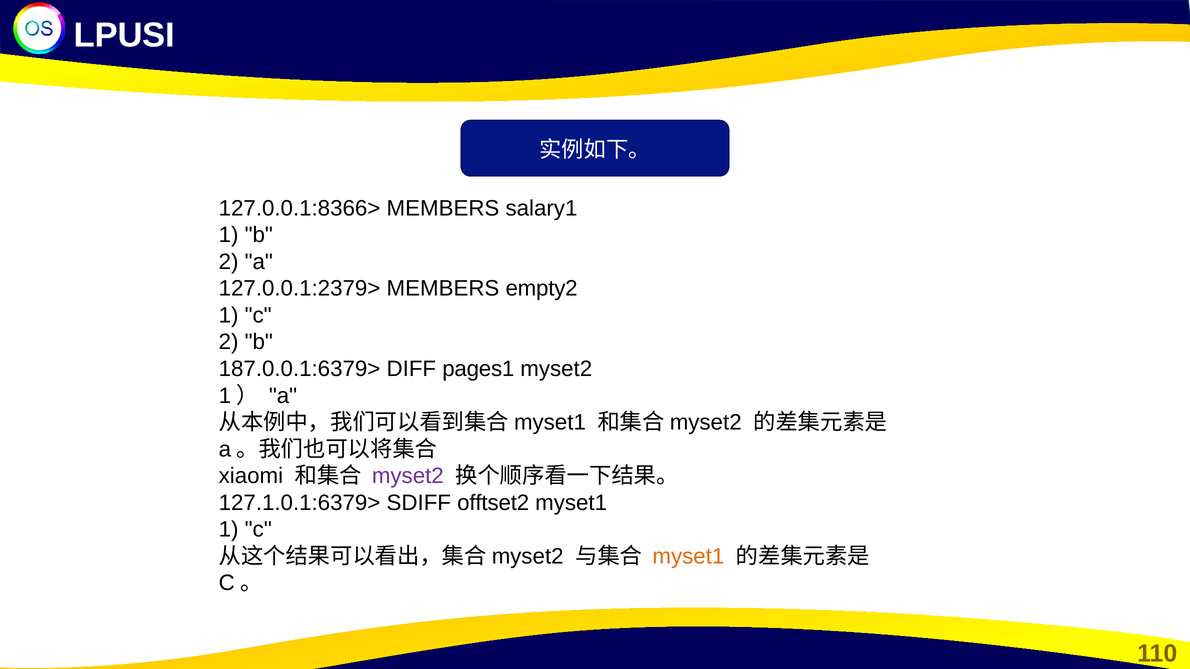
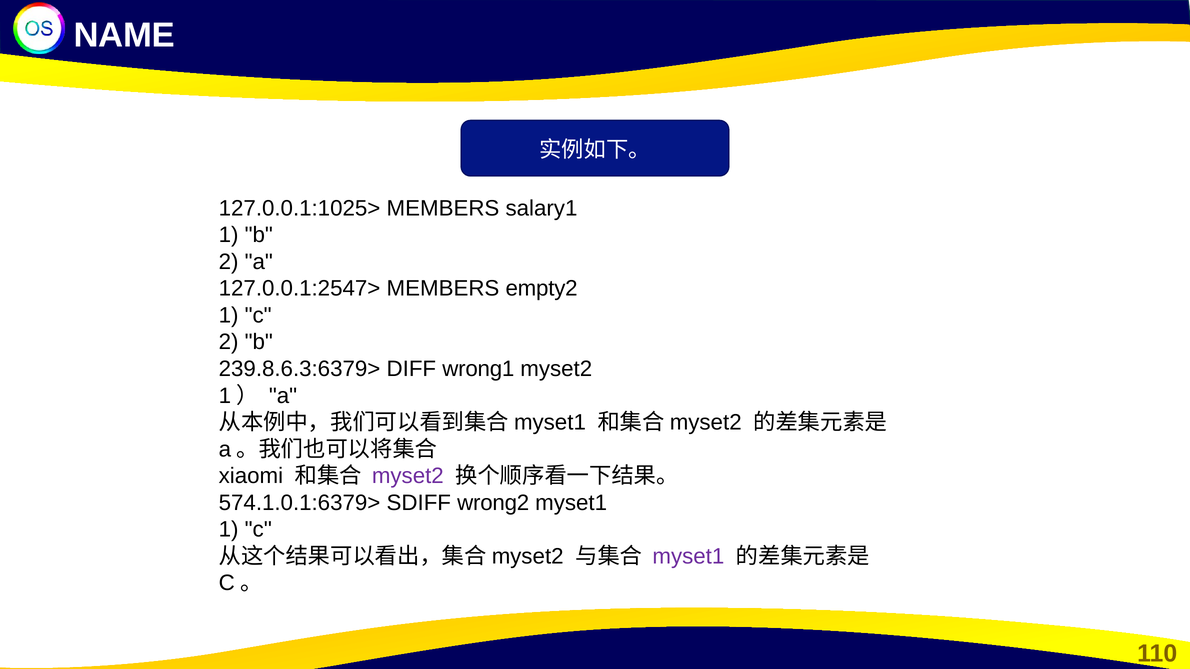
LPUSI: LPUSI -> NAME (124, 35)
127.0.0.1:8366>: 127.0.0.1:8366> -> 127.0.0.1:1025> (300, 208)
127.0.0.1:2379>: 127.0.0.1:2379> -> 127.0.0.1:2547> (300, 289)
187.0.0.1:6379>: 187.0.0.1:6379> -> 239.8.6.3:6379> (300, 369)
pages1: pages1 -> wrong1 (478, 369)
127.1.0.1:6379>: 127.1.0.1:6379> -> 574.1.0.1:6379> (300, 503)
offtset2: offtset2 -> wrong2 (493, 503)
myset1 colour: orange -> purple (688, 557)
